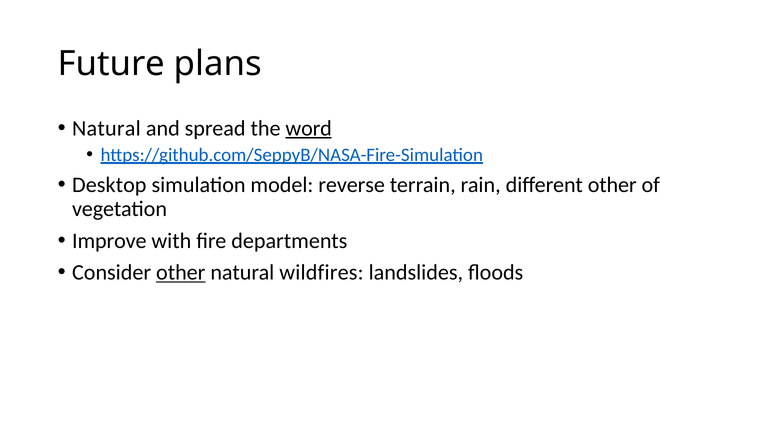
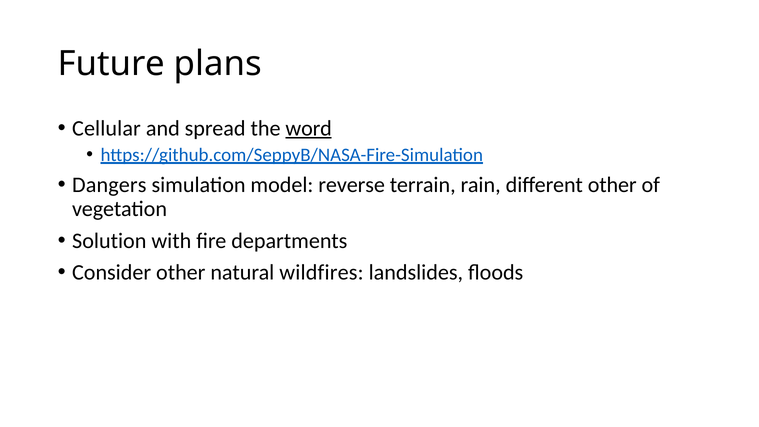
Natural: Natural -> Cellular (106, 128)
Desktop: Desktop -> Dangers (109, 185)
Improve: Improve -> Solution (109, 241)
other underline: present -> none (181, 272)
